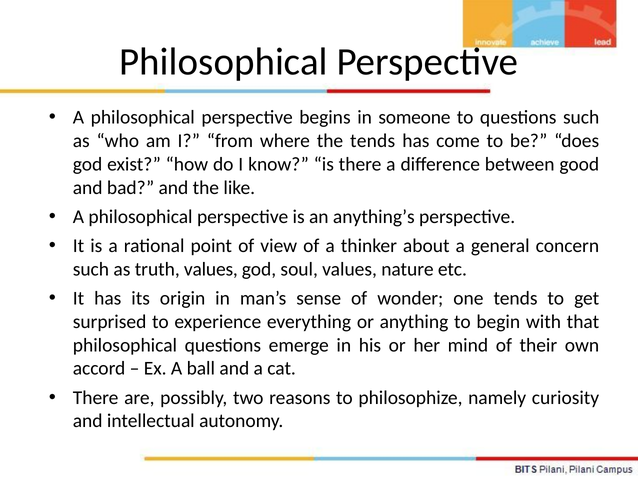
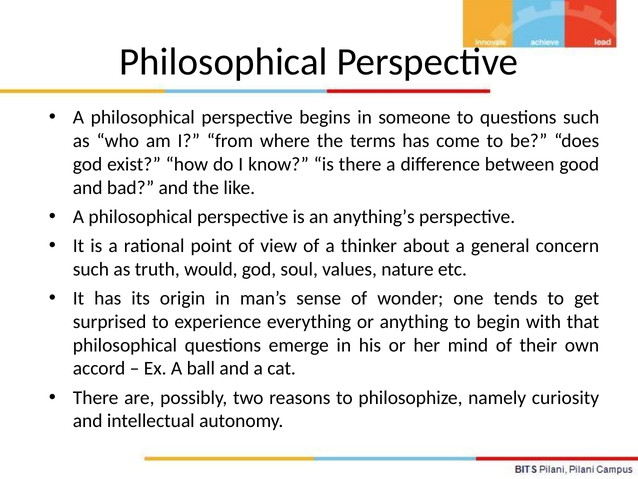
the tends: tends -> terms (373, 141)
truth values: values -> would (211, 269)
